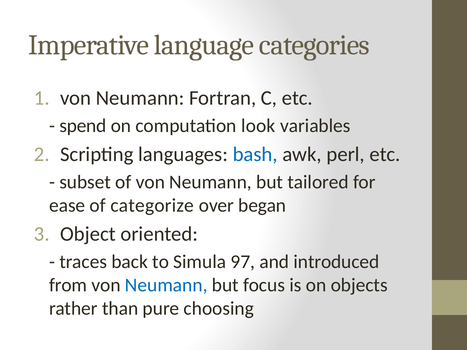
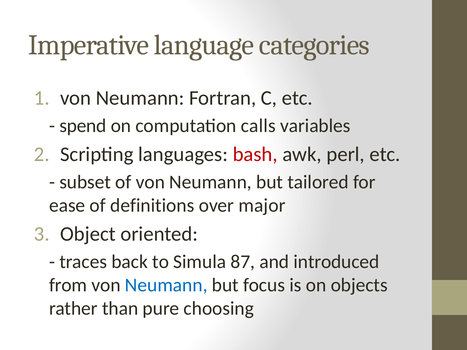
look: look -> calls (258, 126)
bash colour: blue -> red (255, 154)
categorize: categorize -> definitions (152, 206)
began: began -> major (262, 206)
97: 97 -> 87 (243, 262)
